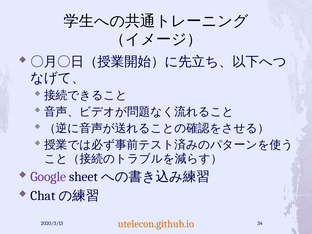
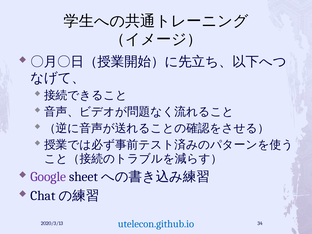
utelecon.github.io colour: orange -> blue (156, 224)
